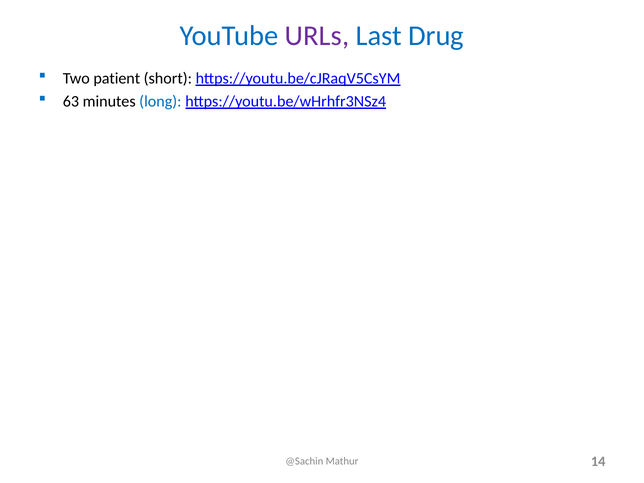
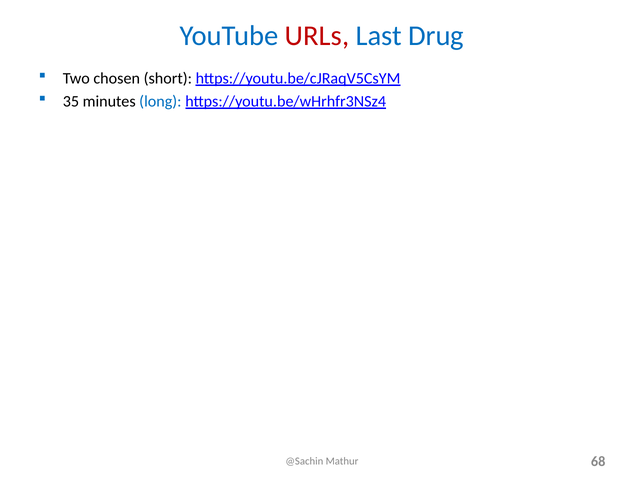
URLs colour: purple -> red (317, 36)
patient: patient -> chosen (117, 78)
63: 63 -> 35 (71, 101)
14: 14 -> 68 (598, 461)
